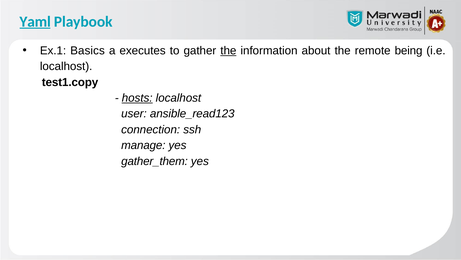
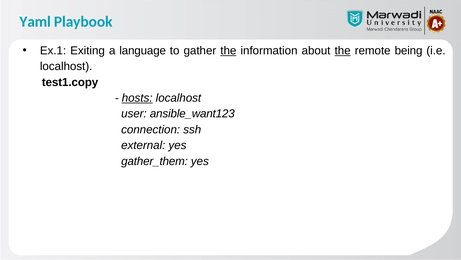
Yaml underline: present -> none (35, 22)
Basics: Basics -> Exiting (88, 51)
executes: executes -> language (143, 51)
the underline: none -> present (343, 51)
ansible_read123: ansible_read123 -> ansible_want123 (192, 114)
manage: manage -> external (143, 145)
